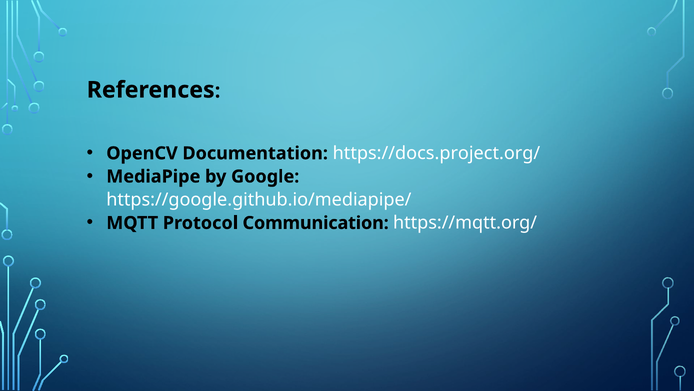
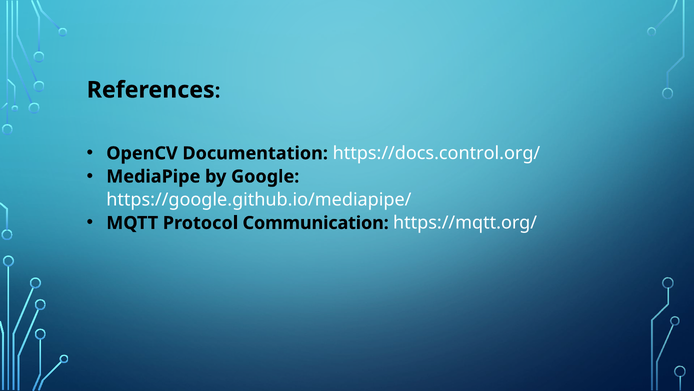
https://docs.project.org/: https://docs.project.org/ -> https://docs.control.org/ (436, 153)
